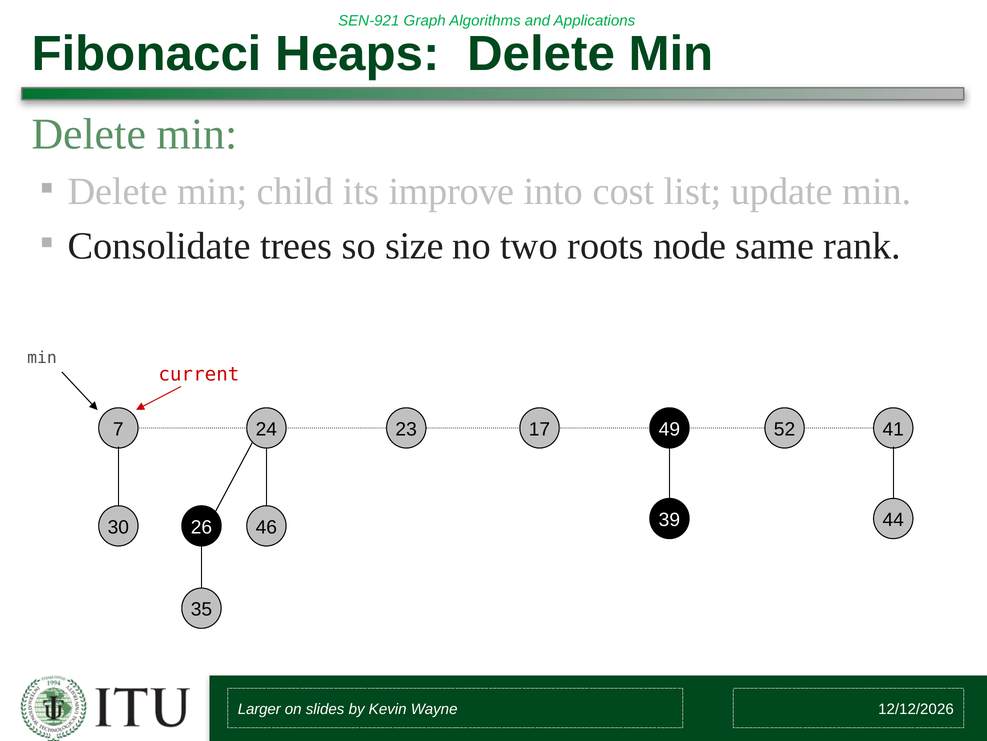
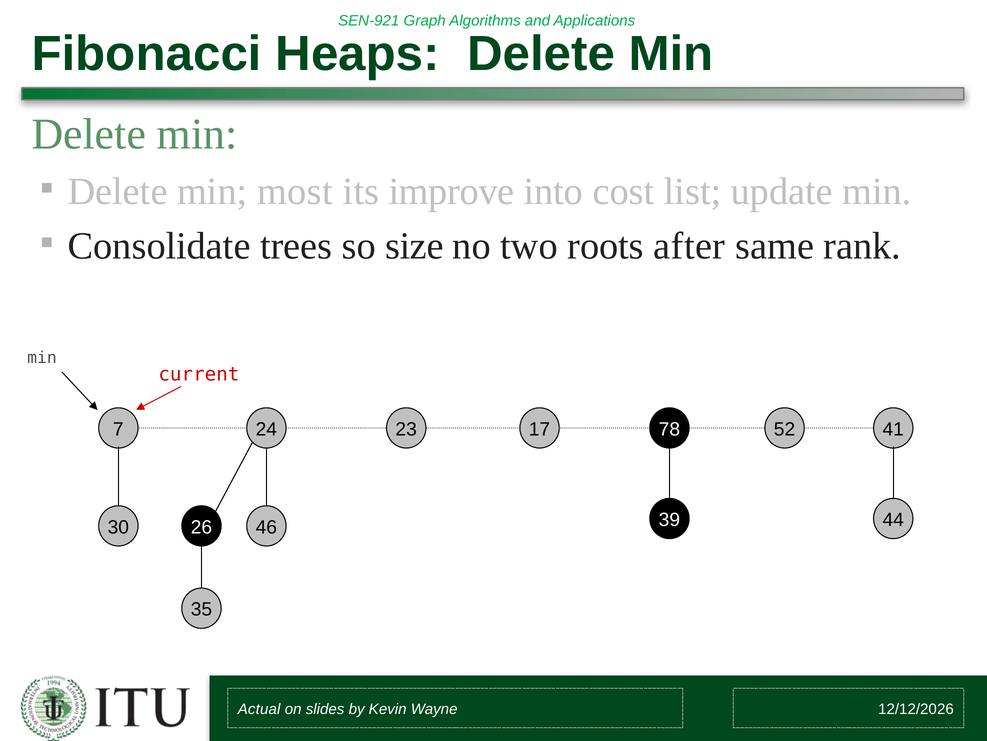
child: child -> most (295, 191)
node: node -> after (689, 246)
49: 49 -> 78 (669, 429)
Larger: Larger -> Actual (259, 708)
